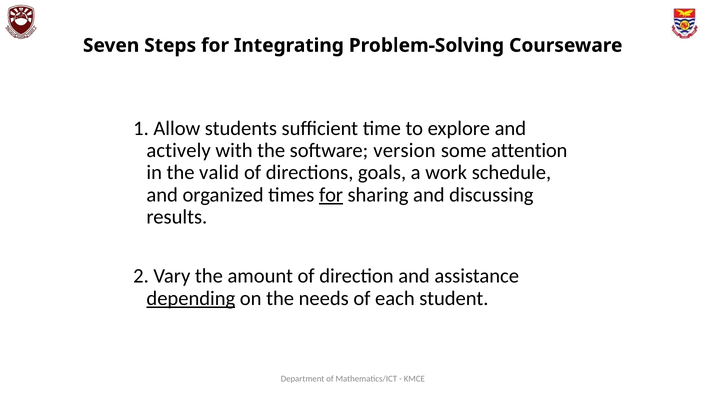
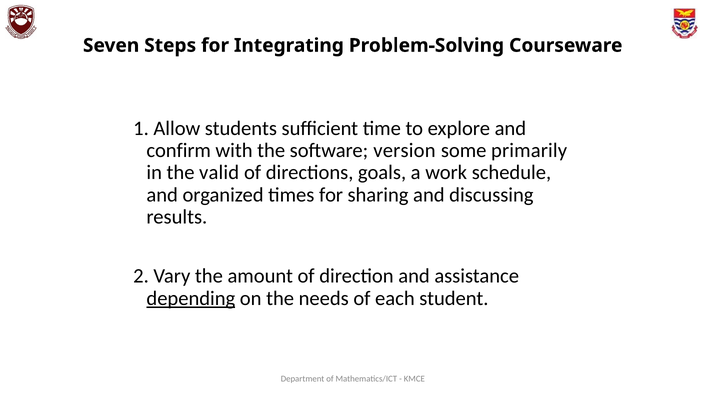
actively: actively -> confirm (179, 151)
attention: attention -> primarily (529, 151)
for underline: present -> none (331, 195)
